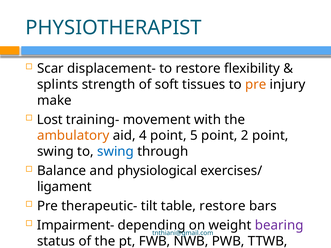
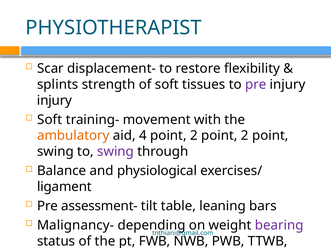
pre colour: orange -> purple (256, 85)
make: make -> injury (54, 101)
Lost: Lost -> Soft (50, 120)
4 point 5: 5 -> 2 (194, 136)
swing colour: blue -> purple (116, 152)
therapeutic-: therapeutic- -> assessment- (99, 206)
table restore: restore -> leaning (223, 206)
Impairment-: Impairment- -> Malignancy- (76, 225)
